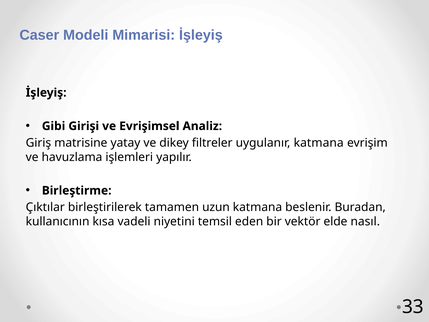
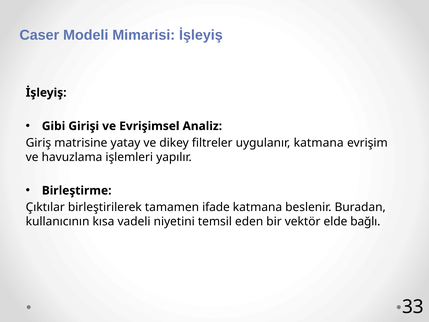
uzun: uzun -> ifade (216, 207)
nasıl: nasıl -> bağlı (365, 221)
